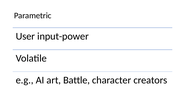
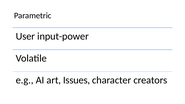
Battle: Battle -> Issues (77, 80)
